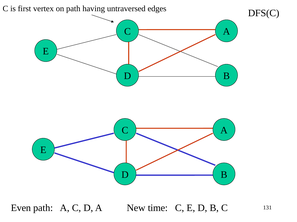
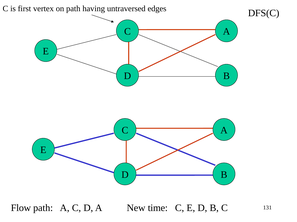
Even: Even -> Flow (21, 209)
